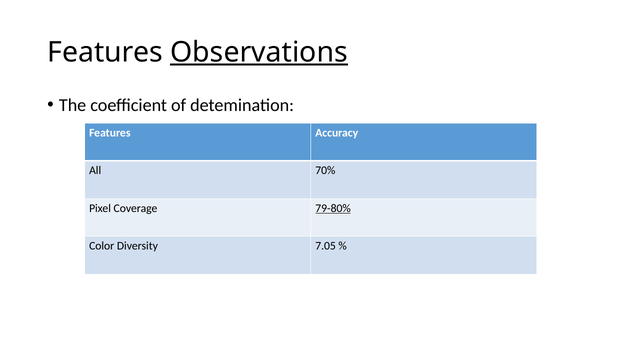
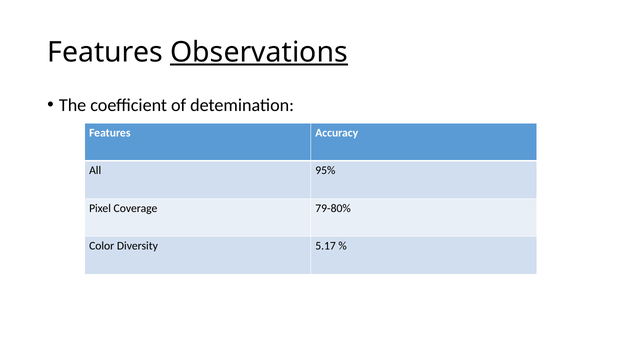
70%: 70% -> 95% (325, 170)
79-80% underline: present -> none (333, 208)
7.05: 7.05 -> 5.17 (326, 245)
